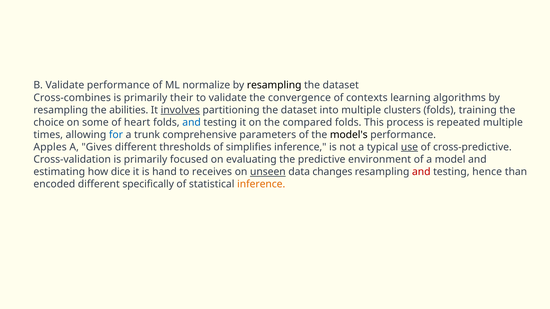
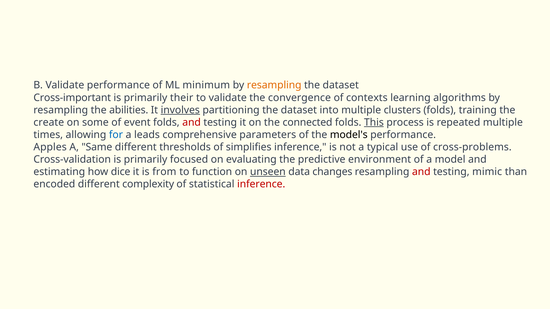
normalize: normalize -> minimum (206, 85)
resampling colour: black -> orange (274, 85)
Cross-combines: Cross-combines -> Cross-important (72, 98)
choice: choice -> create (49, 122)
heart: heart -> event (137, 122)
and colour: blue -> red (192, 122)
compared: compared -> connected (308, 122)
This underline: none -> present (374, 122)
trunk: trunk -> leads (147, 135)
Gives: Gives -> Same (97, 147)
use underline: present -> none (409, 147)
cross-predictive: cross-predictive -> cross-problems (472, 147)
hand: hand -> from (164, 172)
receives: receives -> function (212, 172)
hence: hence -> mimic (487, 172)
specifically: specifically -> complexity (148, 184)
inference colour: orange -> red (261, 184)
